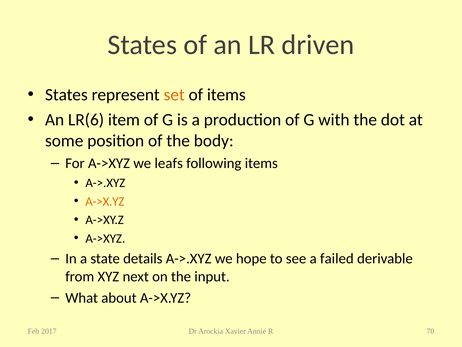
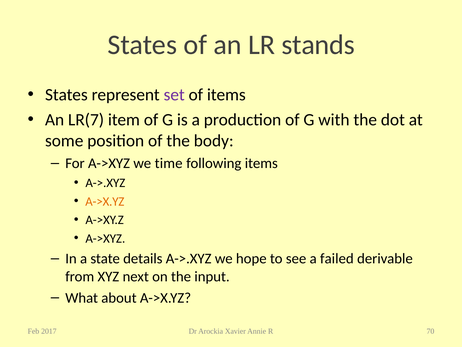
driven: driven -> stands (318, 45)
set colour: orange -> purple (174, 95)
LR(6: LR(6 -> LR(7 (86, 120)
leafs: leafs -> time (169, 163)
